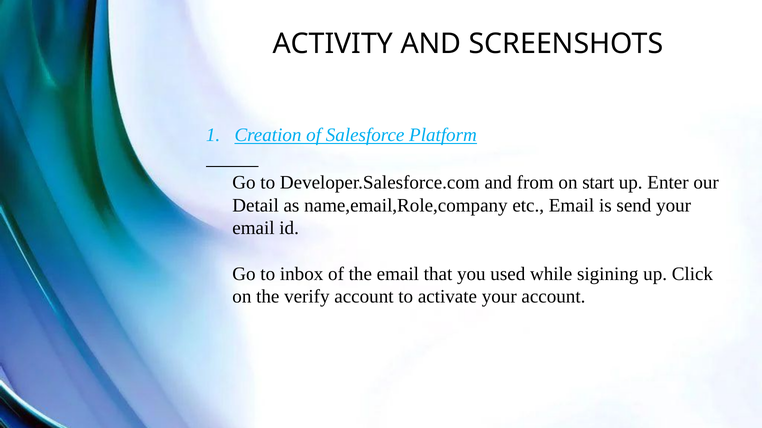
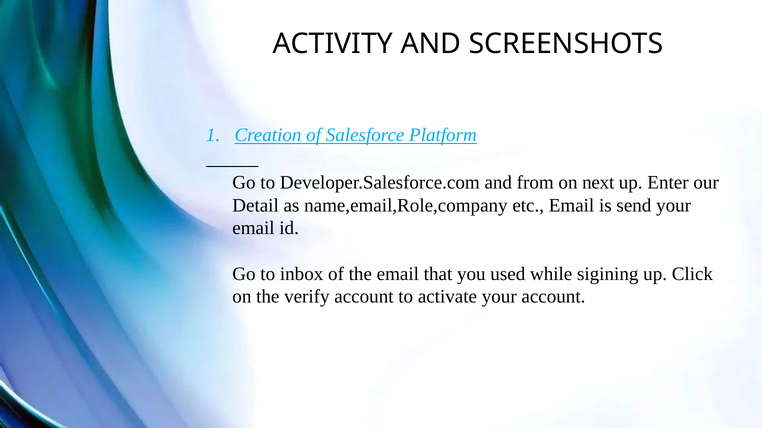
start: start -> next (598, 183)
